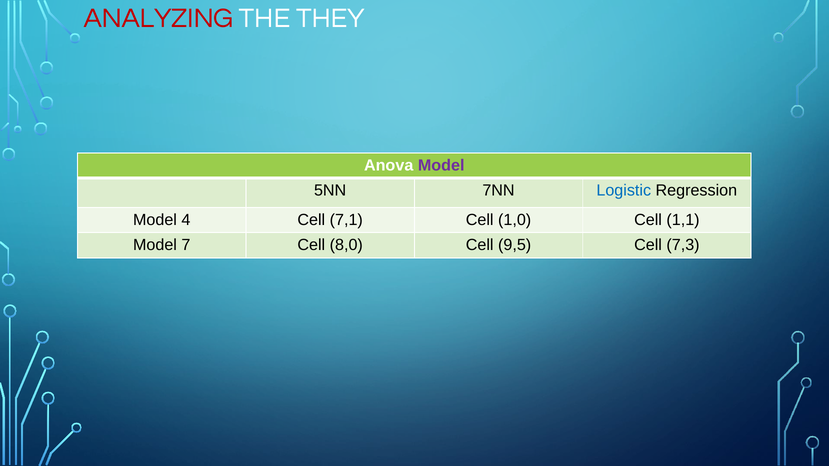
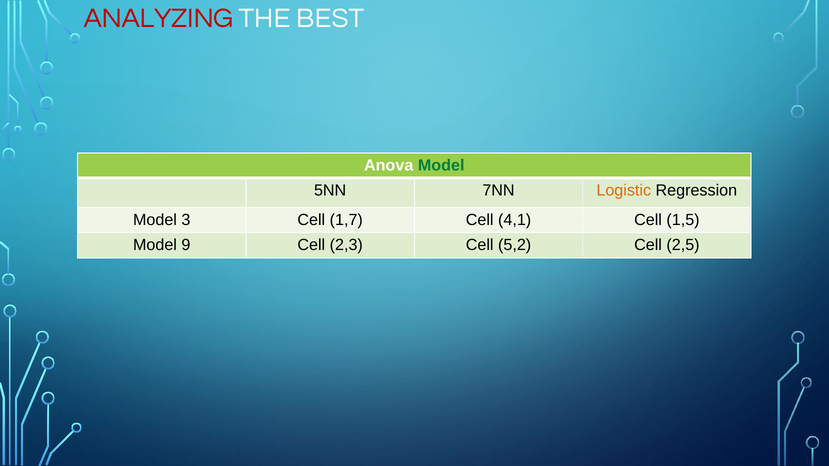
THEY: THEY -> BEST (330, 18)
Model colour: purple -> green (441, 165)
Logistic colour: blue -> orange (624, 191)
4: 4 -> 3 (186, 220)
7,1: 7,1 -> 1,7 (346, 220)
1,0: 1,0 -> 4,1 (515, 220)
1,1: 1,1 -> 1,5 (683, 220)
7: 7 -> 9 (186, 245)
8,0: 8,0 -> 2,3 (346, 245)
9,5: 9,5 -> 5,2 (515, 245)
7,3: 7,3 -> 2,5 (683, 245)
